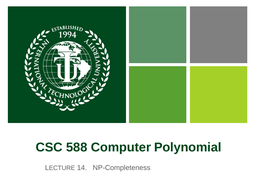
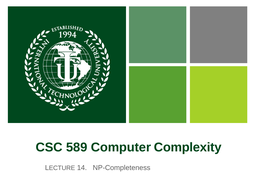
588: 588 -> 589 (77, 147)
Polynomial: Polynomial -> Complexity (188, 147)
